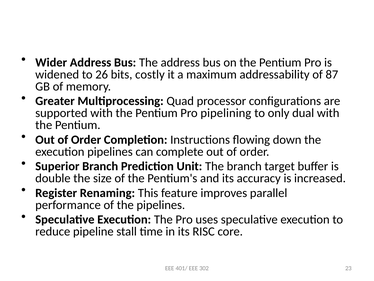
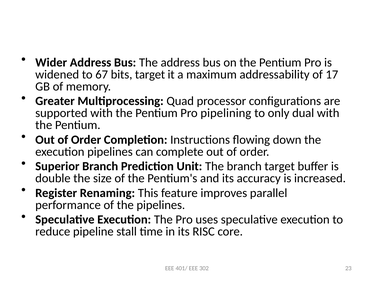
26: 26 -> 67 (102, 74)
bits costly: costly -> target (150, 74)
87: 87 -> 17 (332, 74)
